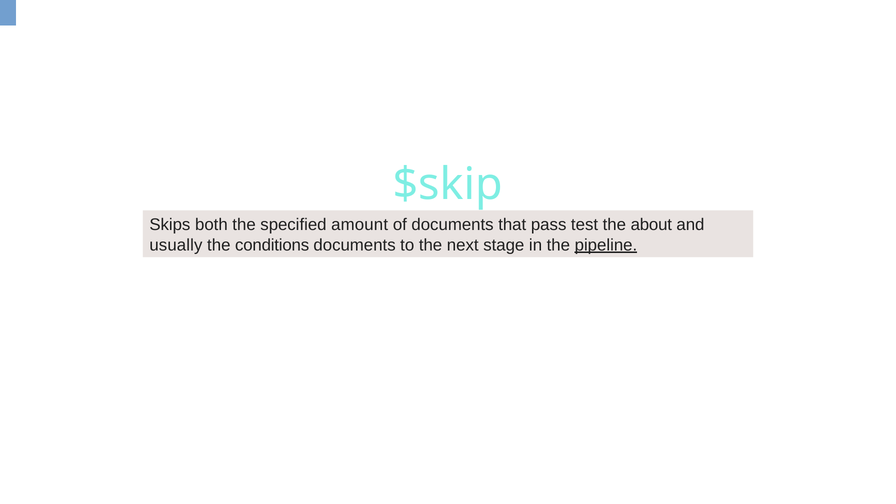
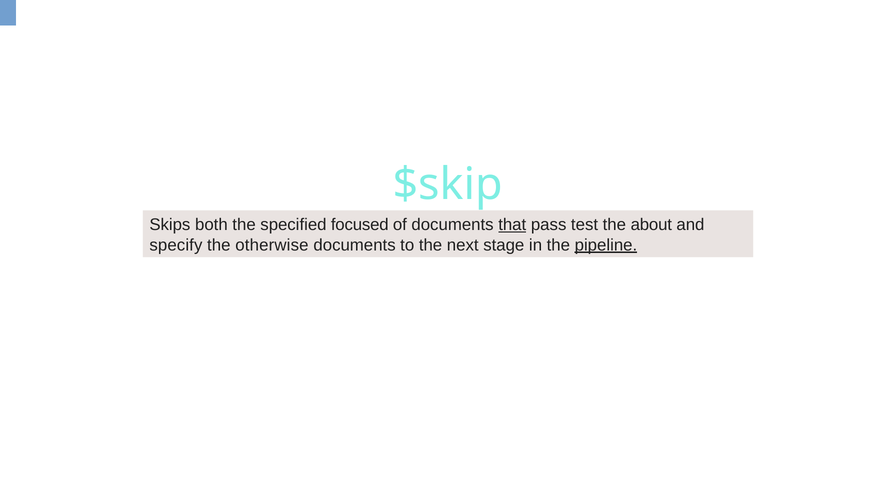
amount: amount -> focused (360, 225)
that underline: none -> present (512, 225)
usually: usually -> specify (176, 245)
conditions: conditions -> otherwise (272, 245)
